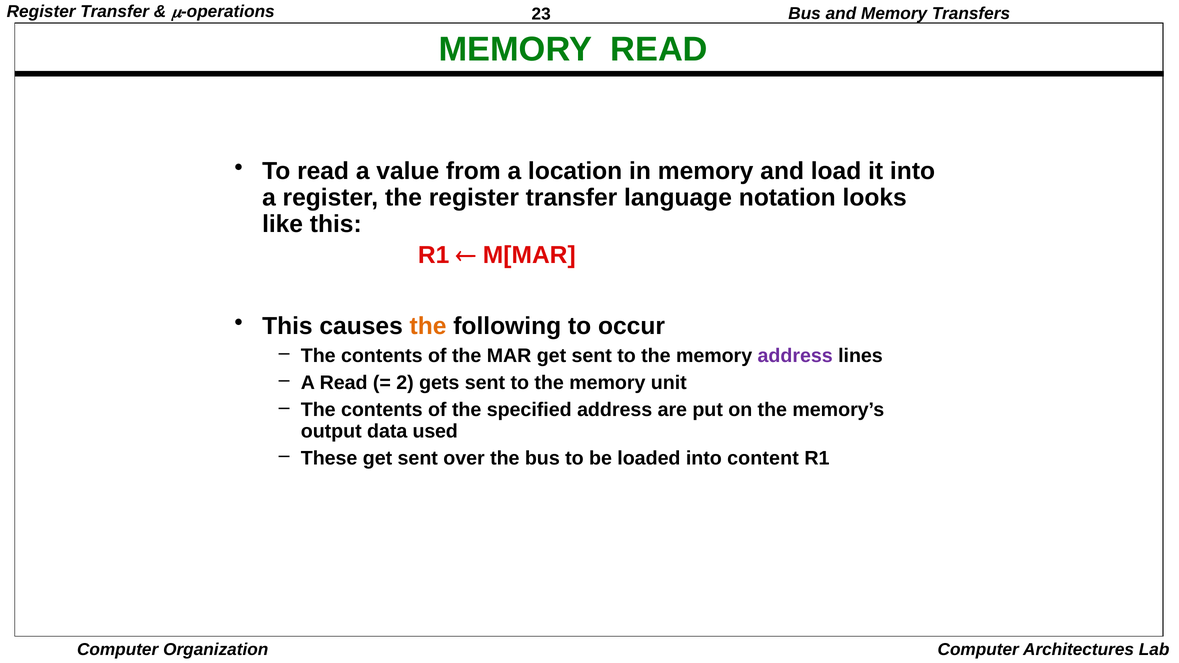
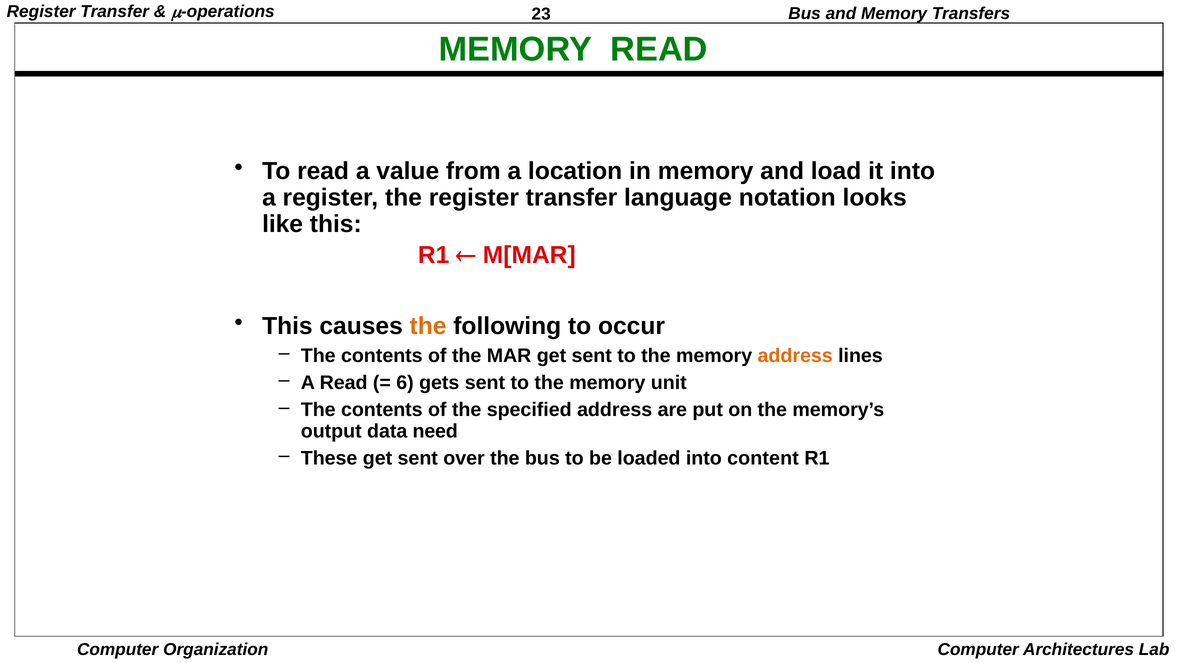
address colour: purple -> orange (795, 356)
2: 2 -> 6 (405, 383)
used: used -> need (435, 431)
